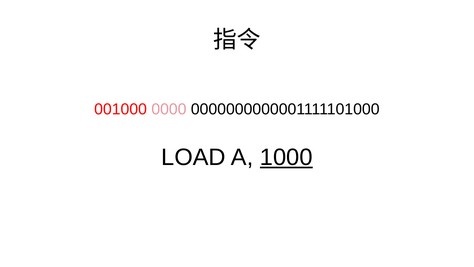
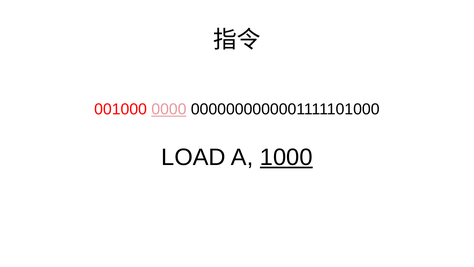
0000 underline: none -> present (169, 109)
